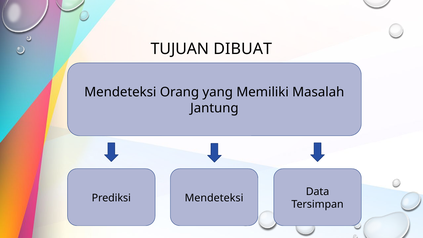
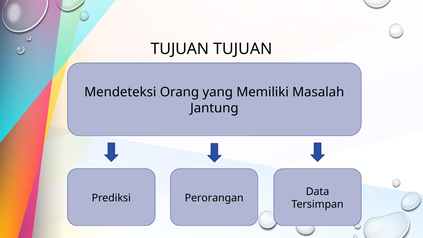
TUJUAN DIBUAT: DIBUAT -> TUJUAN (243, 49)
Prediksi Mendeteksi: Mendeteksi -> Perorangan (214, 198)
